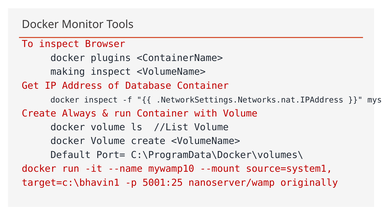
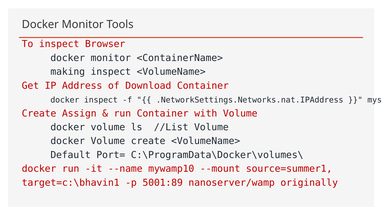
plugins: plugins -> monitor (111, 58)
Database: Database -> Download (148, 86)
Always: Always -> Assign (79, 113)
source=system1: source=system1 -> source=summer1 (289, 169)
5001:25: 5001:25 -> 5001:89 (163, 183)
